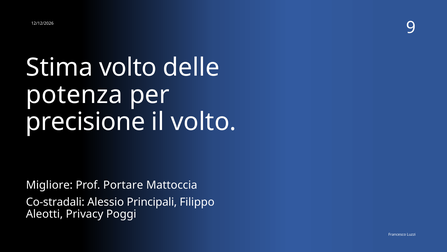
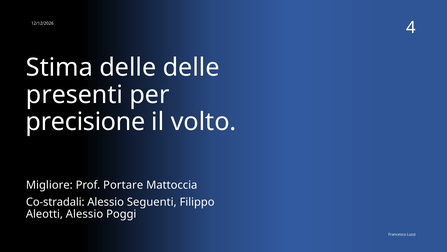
9: 9 -> 4 (411, 28)
Stima volto: volto -> delle (128, 67)
potenza: potenza -> presenti (74, 95)
Principali: Principali -> Seguenti (152, 202)
Aleotti Privacy: Privacy -> Alessio (85, 214)
